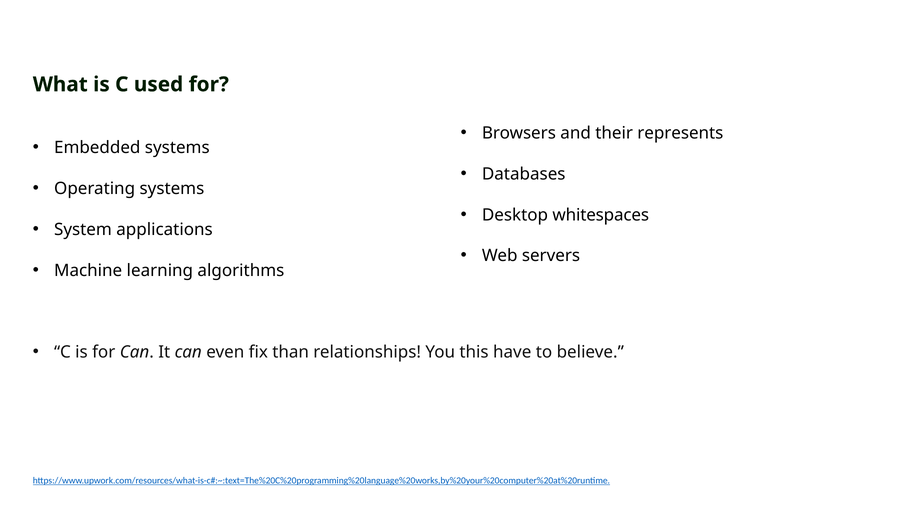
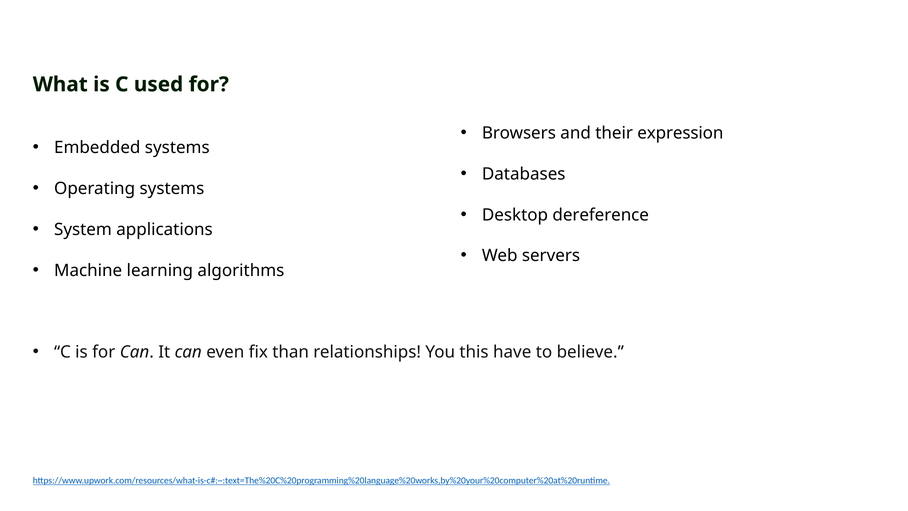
represents: represents -> expression (680, 133)
whitespaces: whitespaces -> dereference (601, 215)
